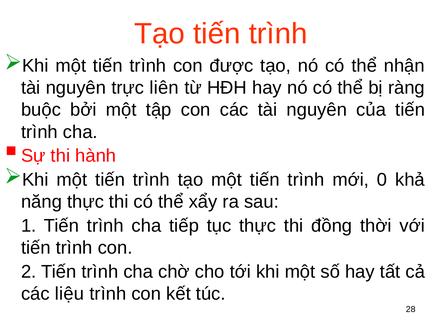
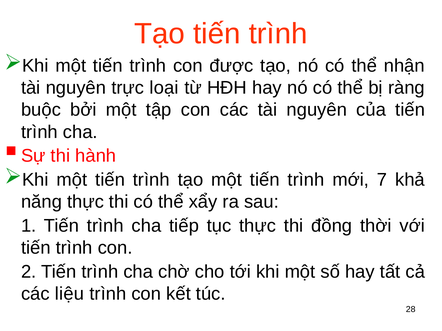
liên: liên -> loại (164, 88)
0: 0 -> 7 (382, 180)
